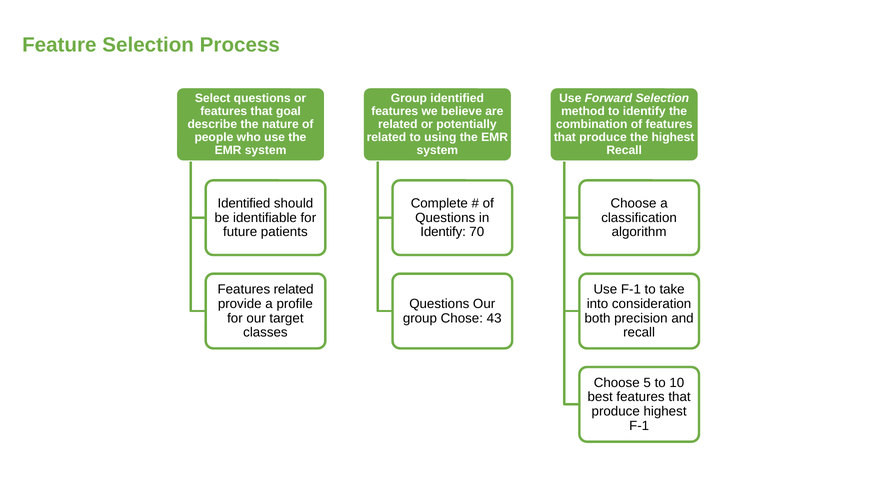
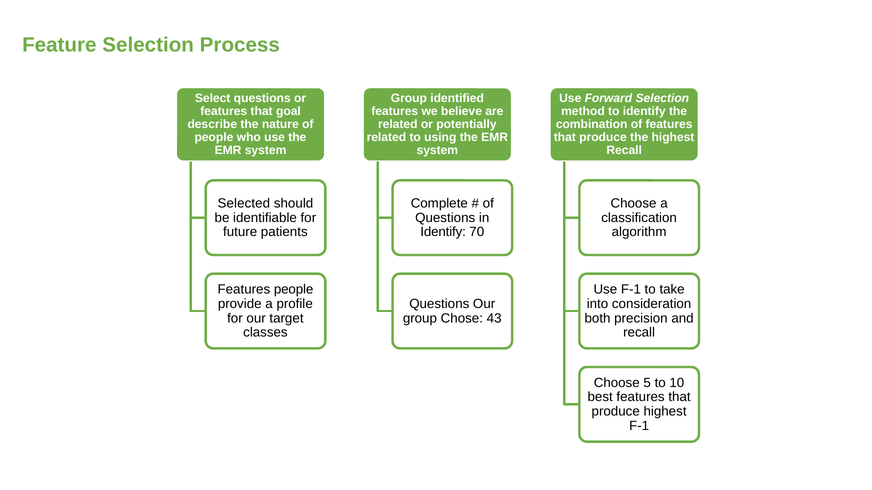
Identified: Identified -> Selected (244, 203)
Features related: related -> people (294, 290)
